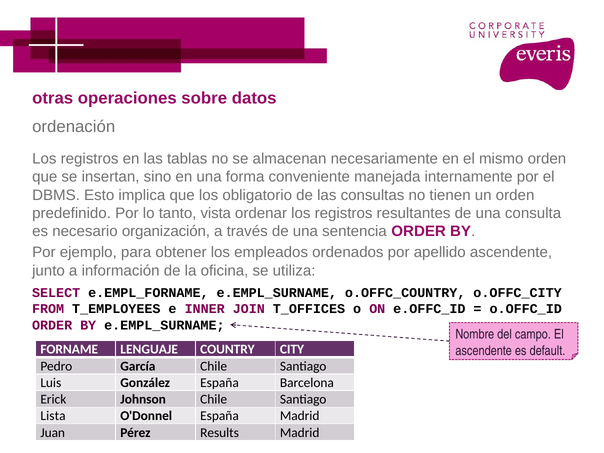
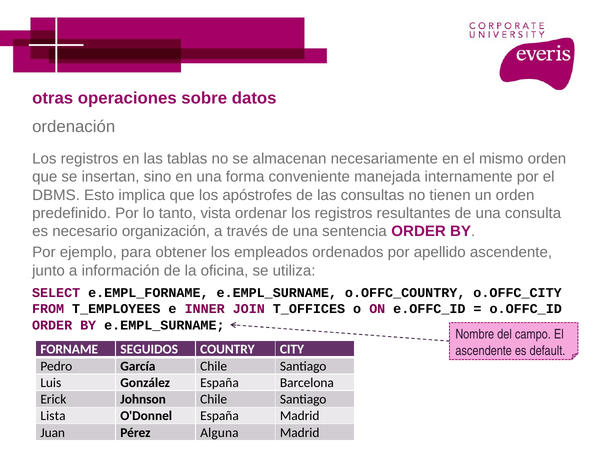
obligatorio: obligatorio -> apóstrofes (257, 195)
LENGUAJE: LENGUAJE -> SEGUIDOS (149, 350)
Results: Results -> Alguna (219, 433)
